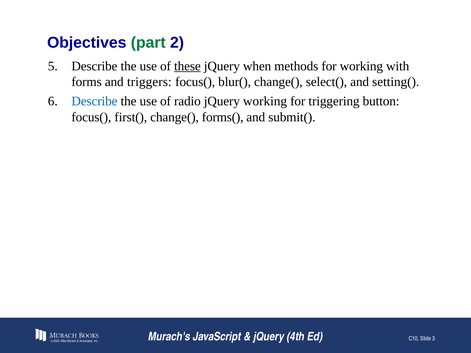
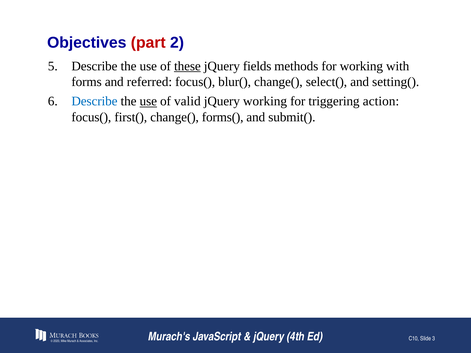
part colour: green -> red (148, 43)
when: when -> fields (257, 66)
triggers: triggers -> referred (149, 82)
use underline: none -> present (148, 101)
radio: radio -> valid (187, 101)
button: button -> action (381, 101)
